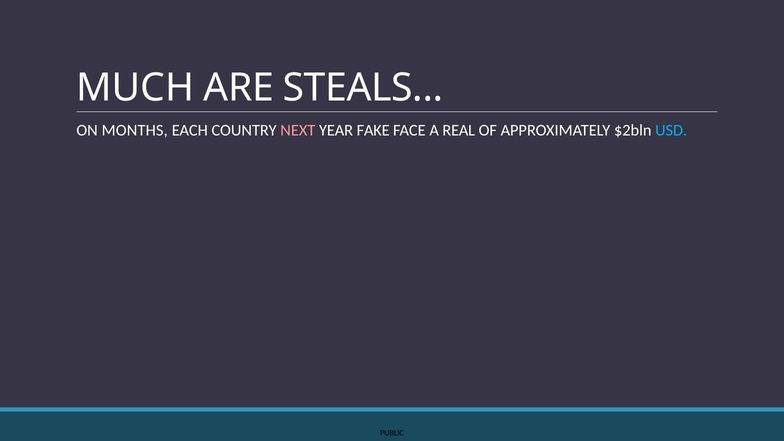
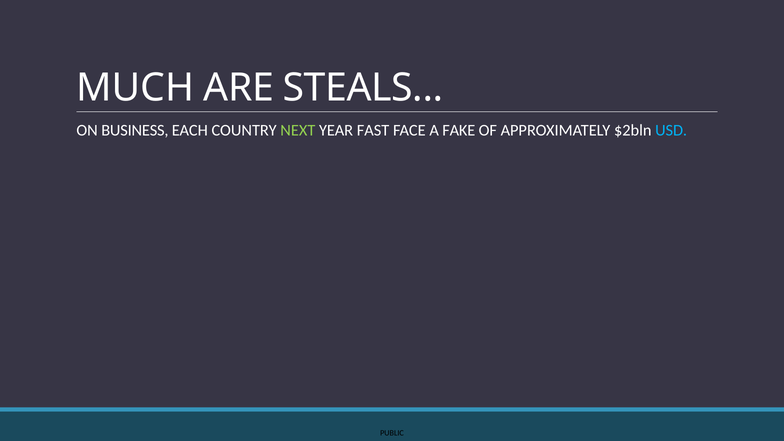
MONTHS: MONTHS -> BUSINESS (135, 130)
NEXT colour: pink -> light green (298, 130)
FAKE: FAKE -> FAST (373, 130)
REAL: REAL -> FAKE (459, 130)
